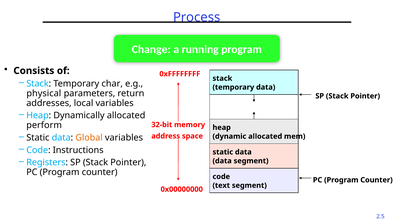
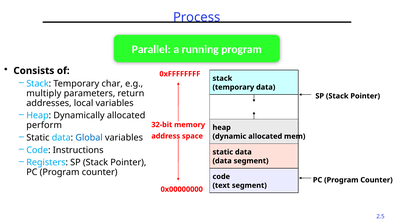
Change: Change -> Parallel (151, 49)
physical: physical -> multiply (44, 94)
Global colour: orange -> blue (89, 138)
